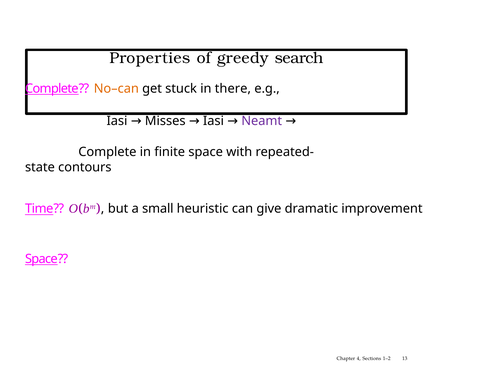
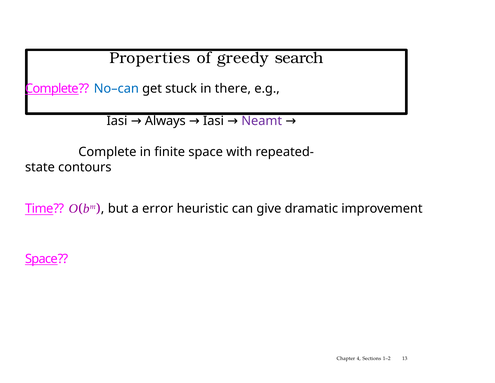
No–can colour: orange -> blue (116, 88)
Misses: Misses -> Always (165, 121)
small: small -> error (158, 208)
